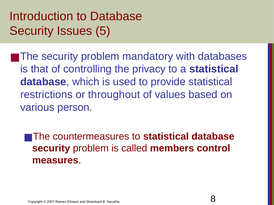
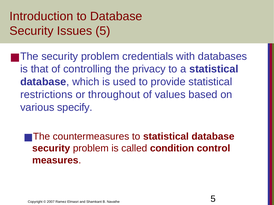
mandatory: mandatory -> credentials (148, 56)
person: person -> specify (75, 108)
members: members -> condition (172, 149)
8: 8 -> 5 (213, 199)
